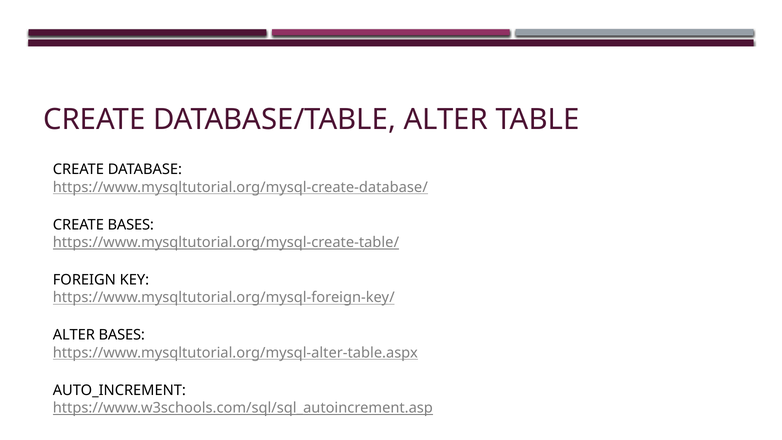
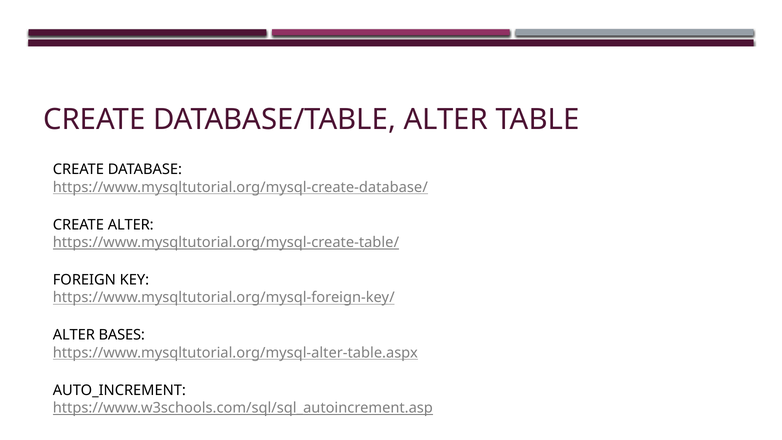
CREATE BASES: BASES -> ALTER (131, 225)
